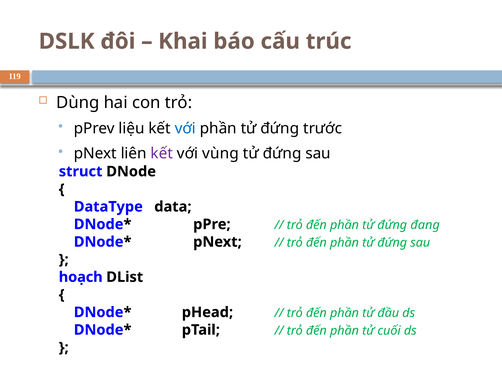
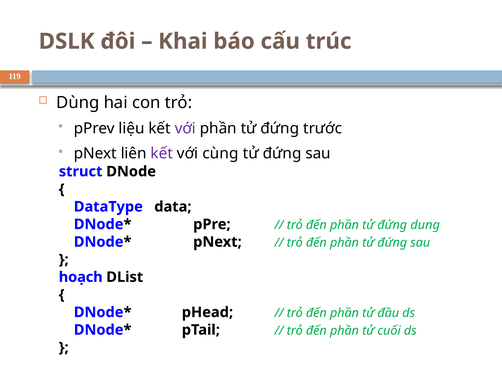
với colour: blue -> purple (185, 128)
vùng: vùng -> cùng (221, 153)
đang: đang -> dung (425, 225)
